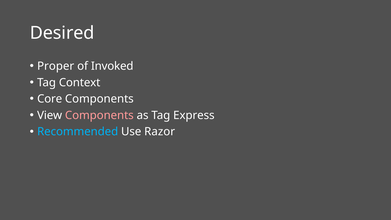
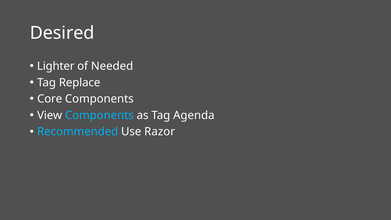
Proper: Proper -> Lighter (56, 66)
Invoked: Invoked -> Needed (112, 66)
Context: Context -> Replace (80, 83)
Components colour: pink -> light blue (99, 115)
Express: Express -> Agenda (194, 115)
